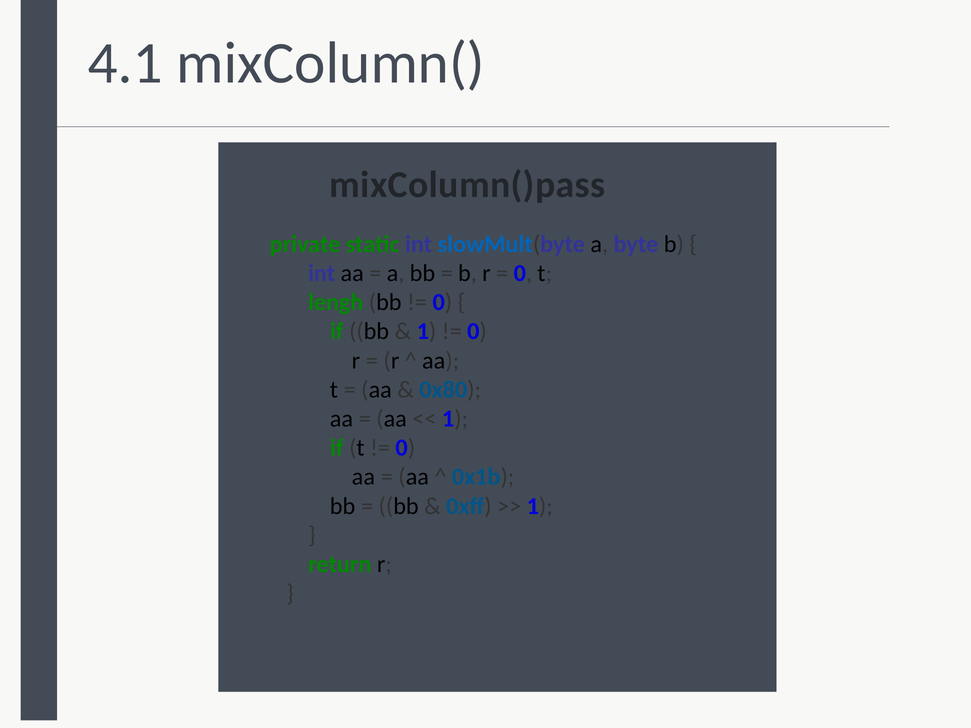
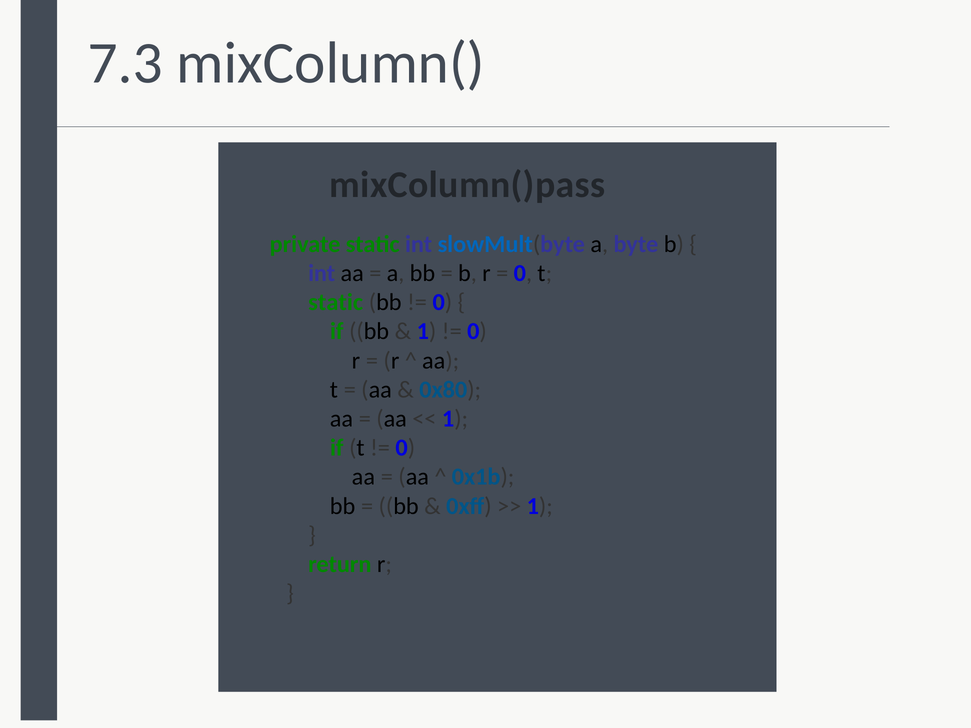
4.1: 4.1 -> 7.3 (125, 63)
lengh: lengh -> static (336, 302)
